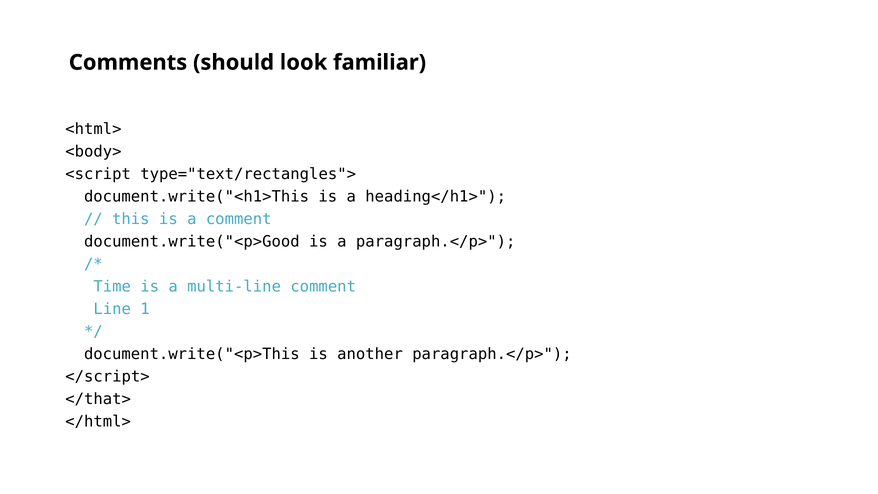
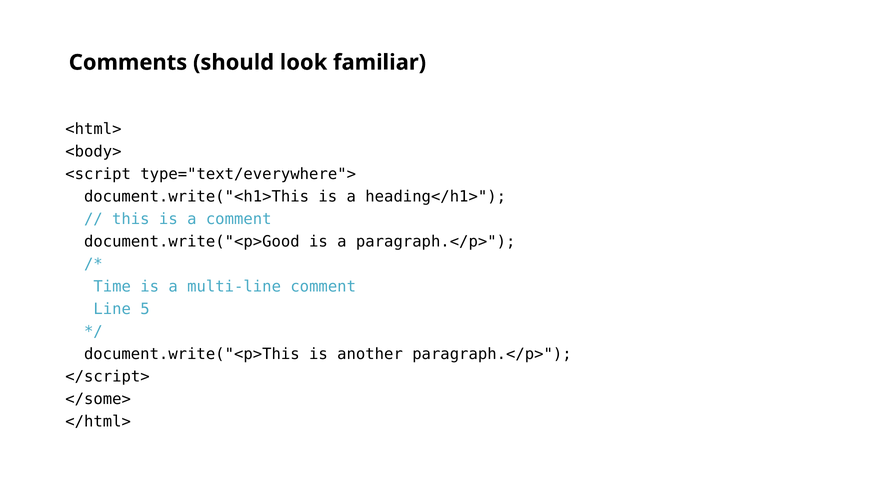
type="text/rectangles">: type="text/rectangles"> -> type="text/everywhere"> (248, 174)
1: 1 -> 5 (145, 309)
</that>: </that> -> </some> (98, 399)
